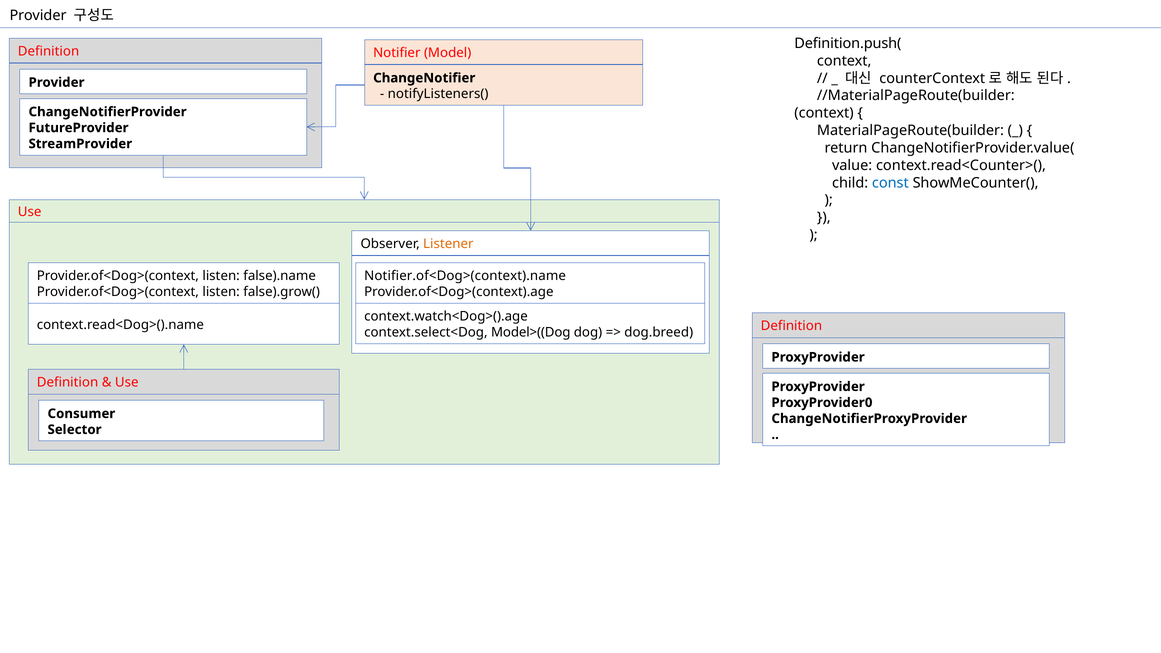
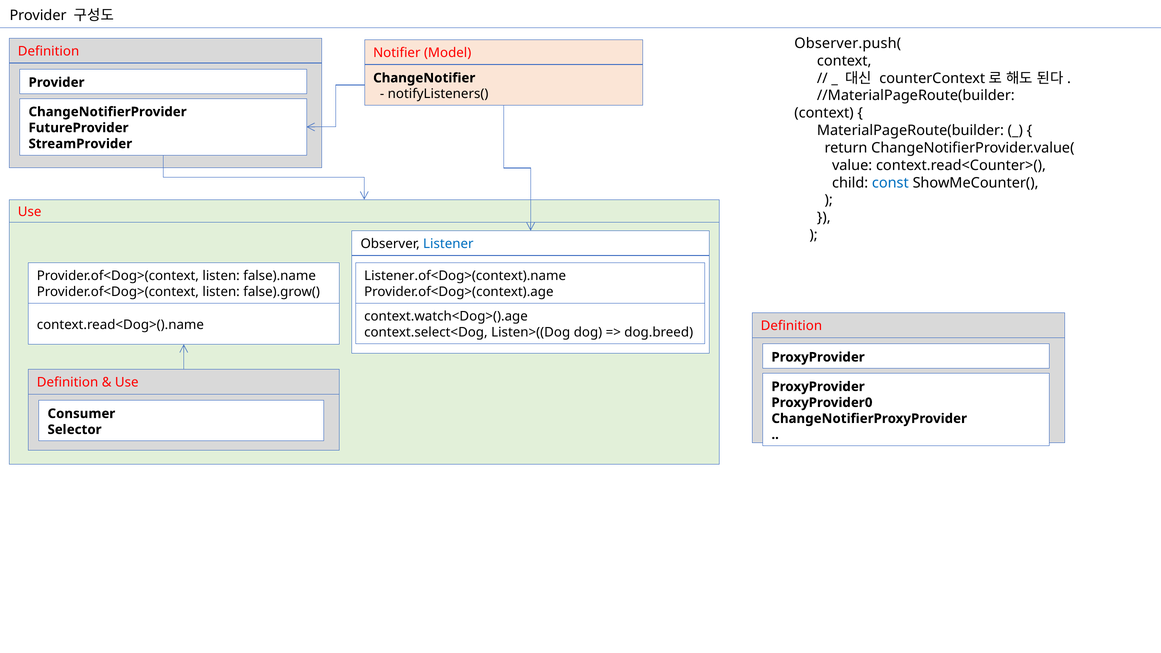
Definition.push(: Definition.push( -> Observer.push( (848, 43)
Listener colour: orange -> blue (448, 244)
Notifier.of<Dog>(context).name: Notifier.of<Dog>(context).name -> Listener.of<Dog>(context).name (465, 276)
Model>((Dog: Model>((Dog -> Listen>((Dog (531, 332)
